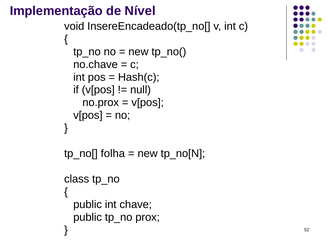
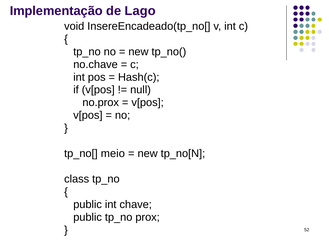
Nível: Nível -> Lago (140, 11)
folha: folha -> meio (113, 153)
